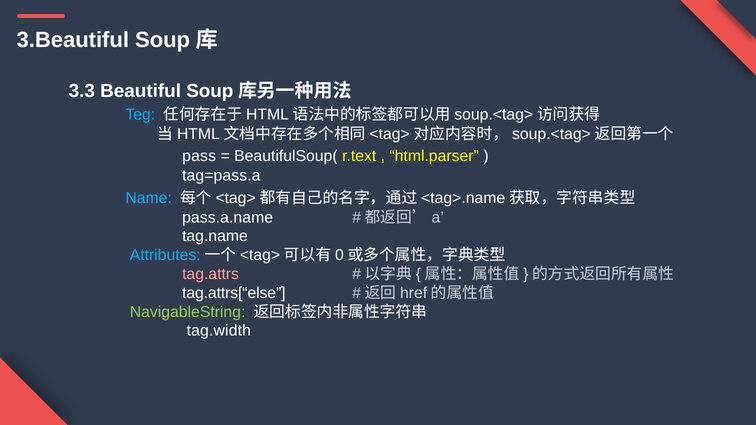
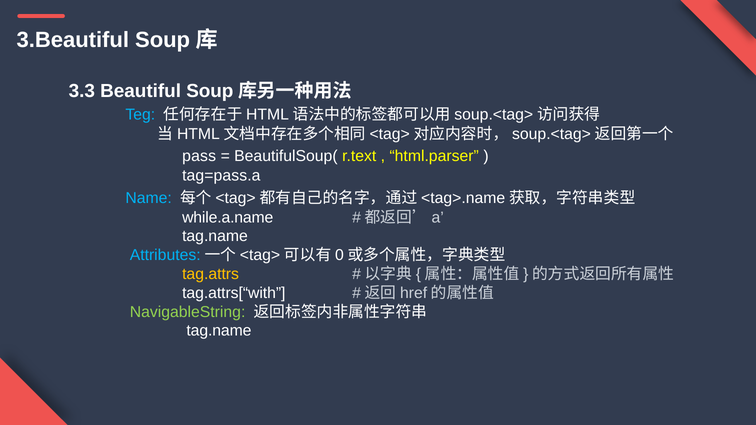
pass.a.name: pass.a.name -> while.a.name (228, 217)
tag.attrs colour: pink -> yellow (211, 274)
tag.attrs[“else: tag.attrs[“else -> tag.attrs[“with (234, 293)
tag.width: tag.width -> tag.name (219, 331)
